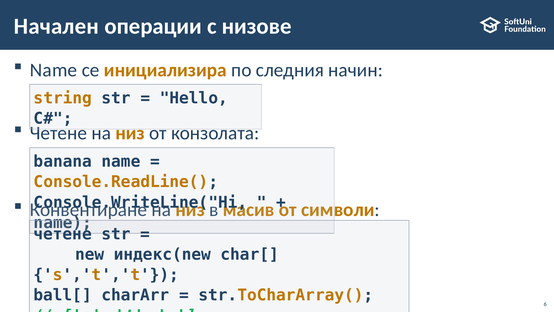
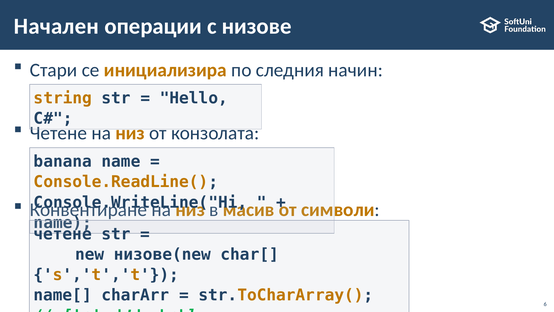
Name: Name -> Стари (54, 70)
индекс(new: индекс(new -> низове(new (162, 254)
ball[: ball[ -> name[ (63, 295)
